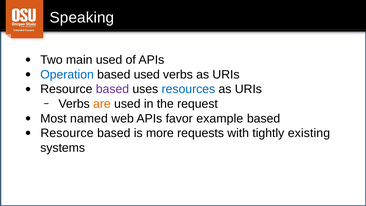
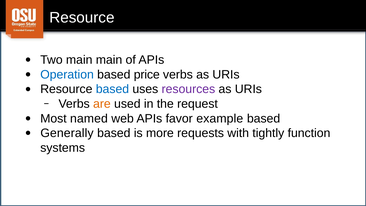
Speaking: Speaking -> Resource (82, 17)
main used: used -> main (109, 60)
based used: used -> price (147, 75)
based colour: purple -> blue (112, 89)
resources colour: blue -> purple (188, 89)
Resource: Resource -> Generally (67, 133)
existing: existing -> function (309, 133)
